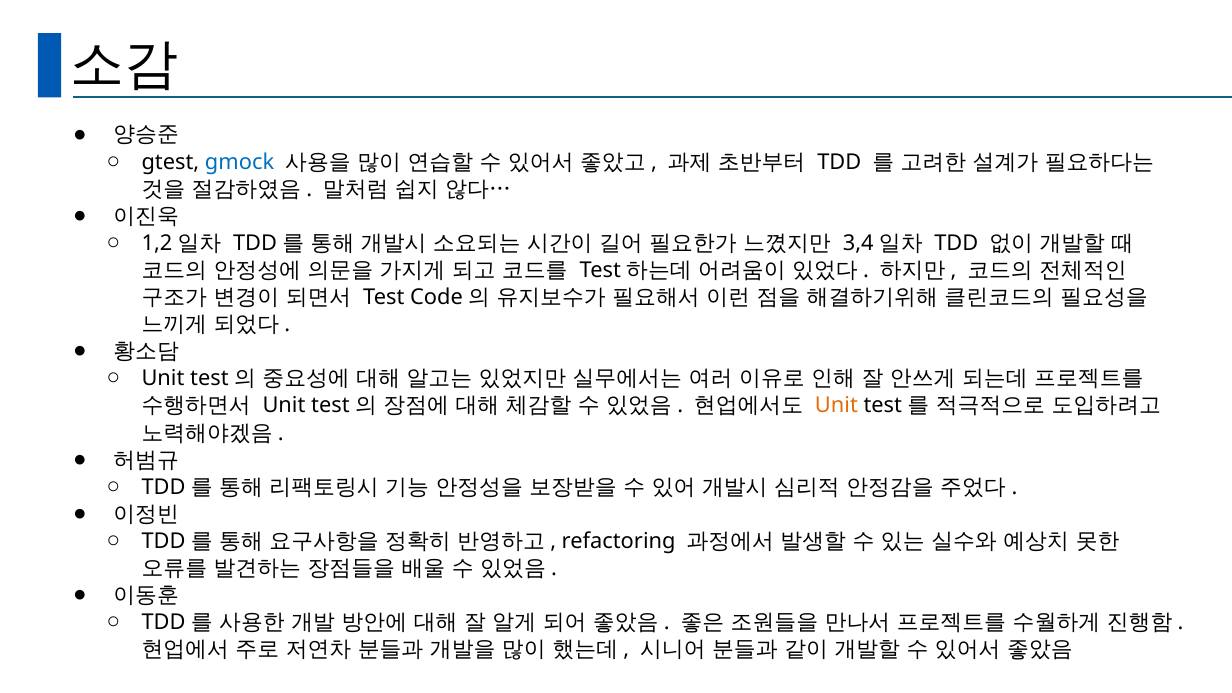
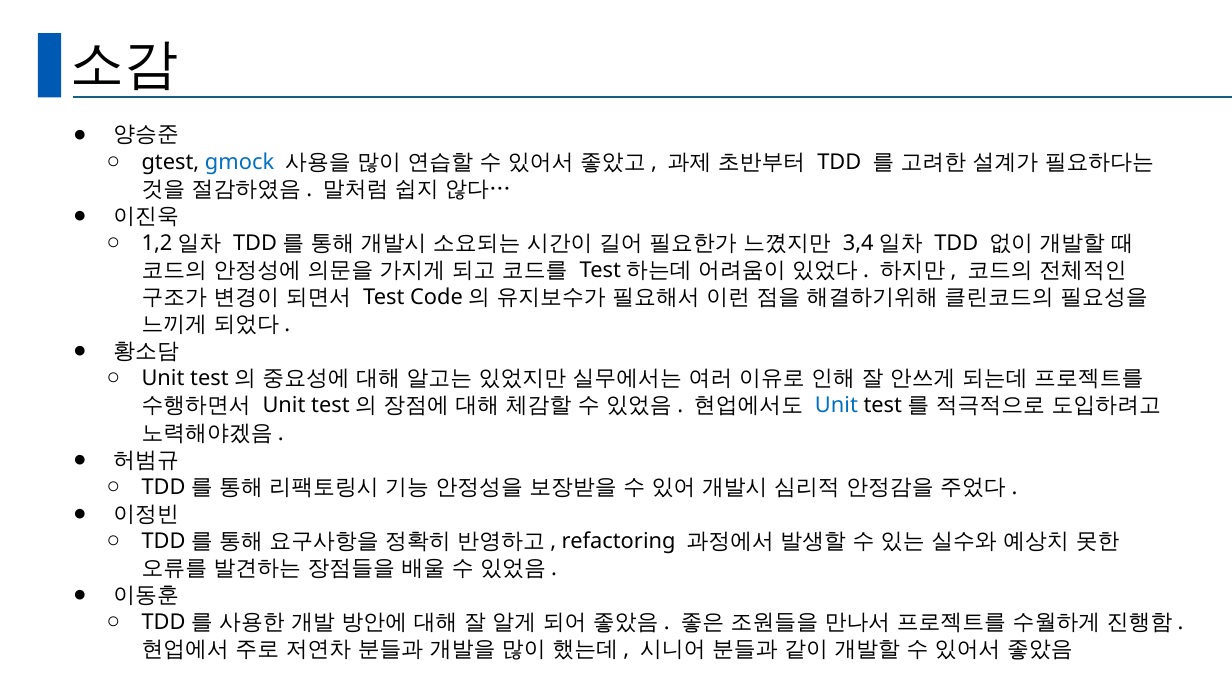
Unit colour: orange -> blue (836, 406)
